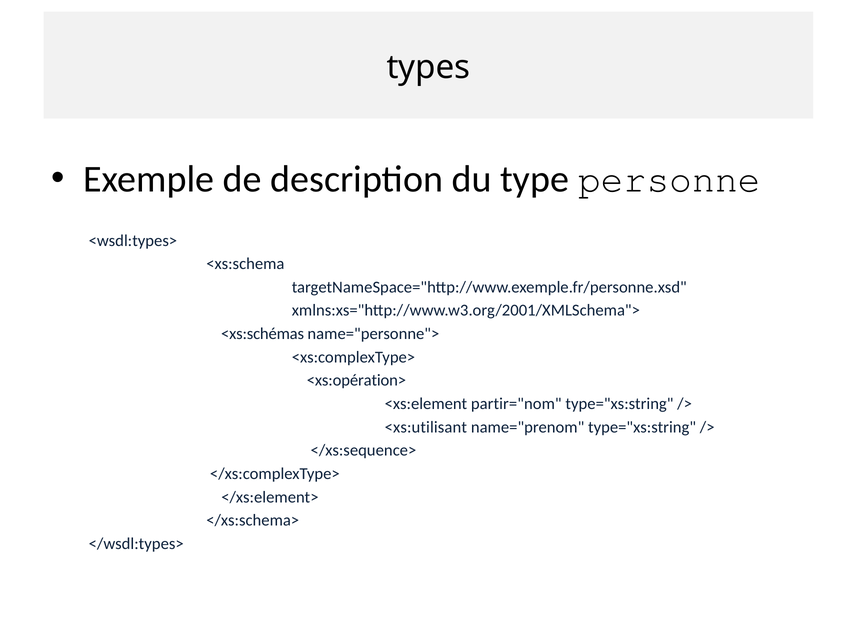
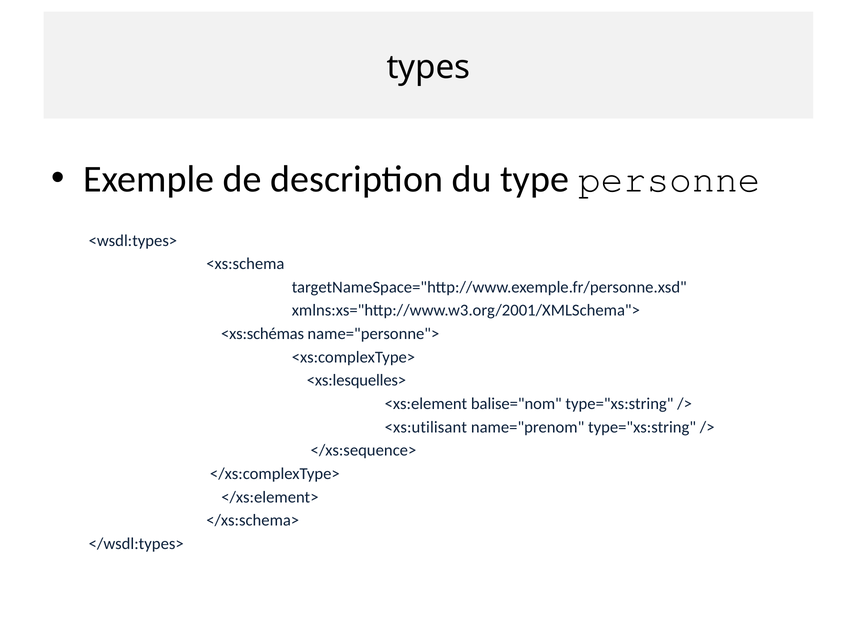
<xs:opération>: <xs:opération> -> <xs:lesquelles> (356, 381)
partir="nom: partir="nom -> balise="nom (516, 404)
